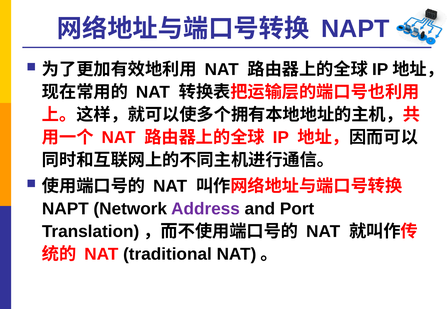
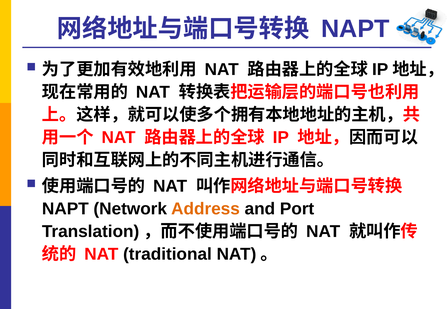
Address colour: purple -> orange (205, 209)
